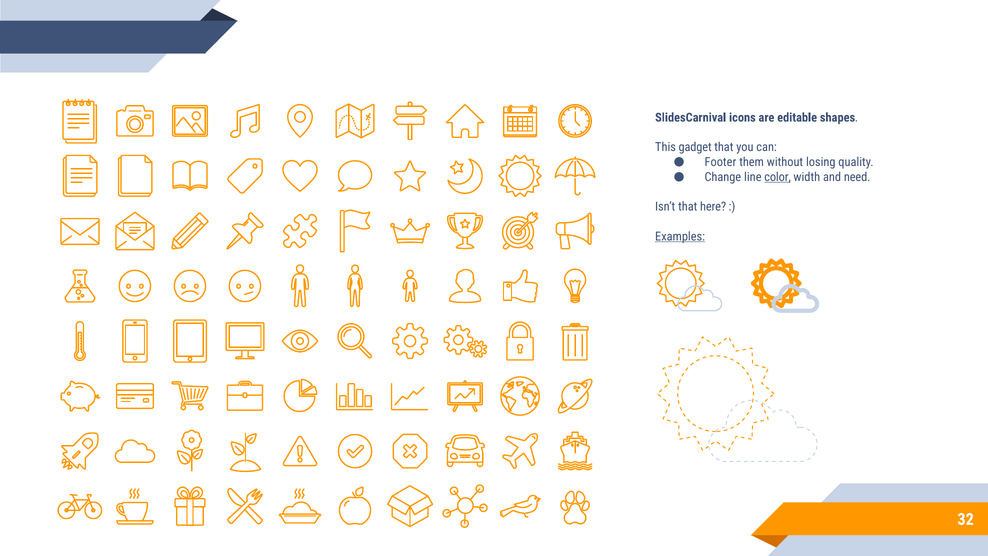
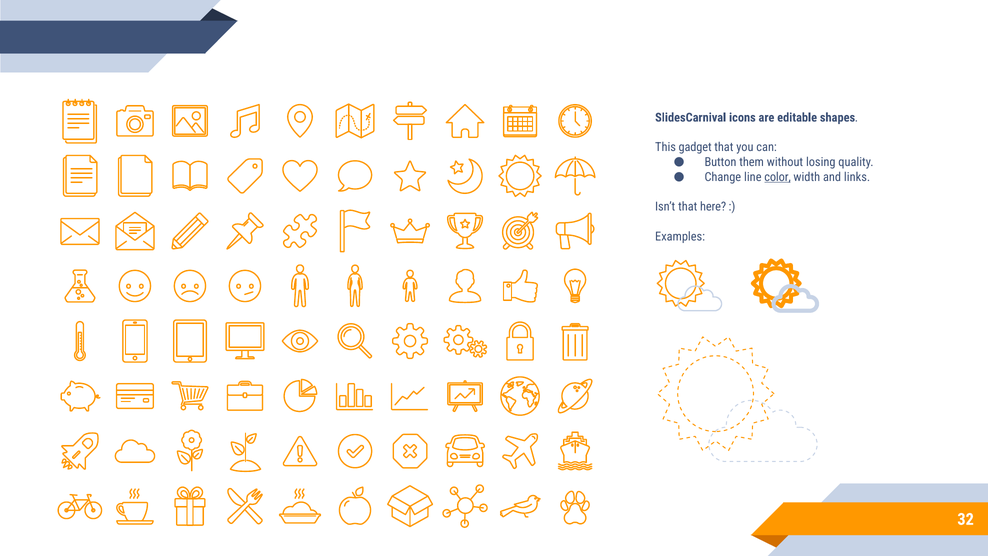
Footer: Footer -> Button (720, 162)
need: need -> links (857, 177)
Examples underline: present -> none (680, 236)
